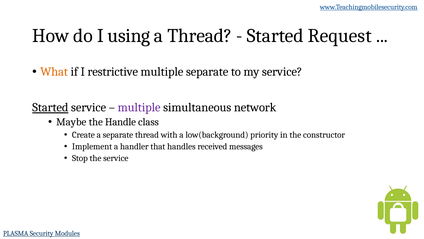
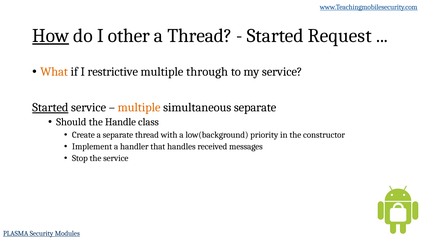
How underline: none -> present (51, 36)
using: using -> other (129, 36)
multiple separate: separate -> through (207, 72)
multiple colour: purple -> orange (139, 107)
simultaneous network: network -> separate (255, 107)
Maybe: Maybe -> Should (71, 122)
